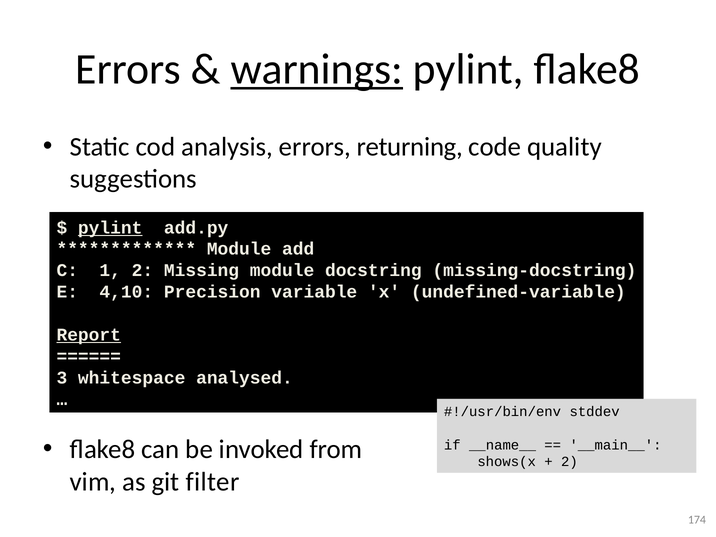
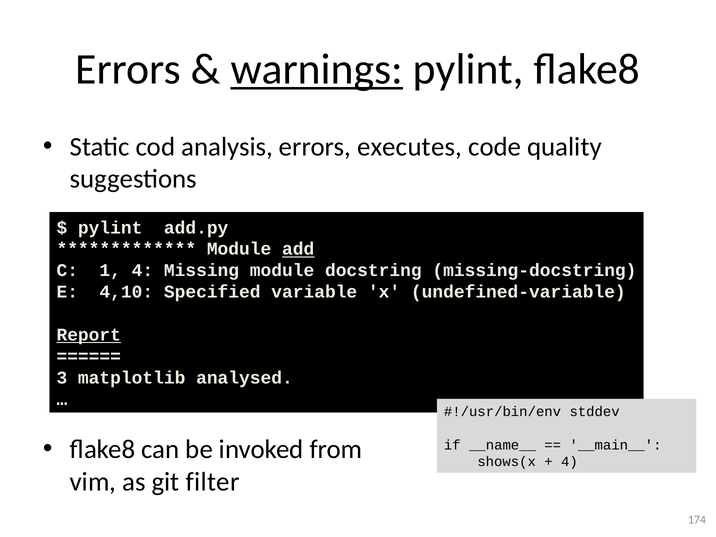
returning: returning -> executes (410, 147)
pylint underline: present -> none (110, 228)
add underline: none -> present (298, 249)
1 2: 2 -> 4 (142, 271)
Precision: Precision -> Specified (212, 292)
whitespace: whitespace -> matplotlib (132, 378)
2: 2 -> 4 (569, 462)
